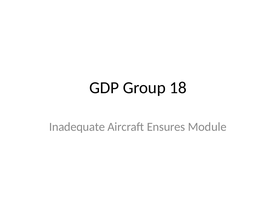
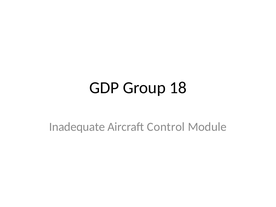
Ensures: Ensures -> Control (166, 127)
